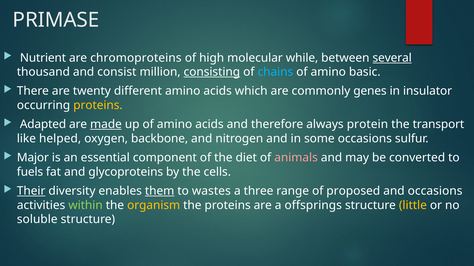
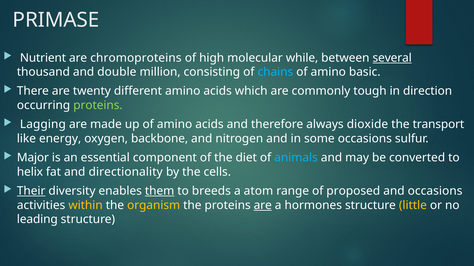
consist: consist -> double (117, 72)
consisting underline: present -> none (212, 72)
genes: genes -> tough (370, 91)
insulator: insulator -> direction (428, 91)
proteins colour: yellow -> light green (98, 106)
Adapted: Adapted -> Lagging (43, 125)
made underline: present -> none (106, 125)
protein: protein -> dioxide (367, 125)
helped: helped -> energy (60, 139)
animals colour: pink -> light blue (296, 158)
fuels: fuels -> helix (30, 172)
glycoproteins: glycoproteins -> directionality (126, 172)
wastes: wastes -> breeds (211, 191)
three: three -> atom (258, 191)
within colour: light green -> yellow (86, 206)
are underline: none -> present (263, 206)
offsprings: offsprings -> hormones (313, 206)
soluble: soluble -> leading (37, 220)
